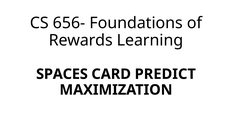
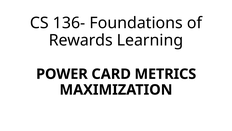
656-: 656- -> 136- (69, 23)
SPACES: SPACES -> POWER (62, 74)
PREDICT: PREDICT -> METRICS (165, 74)
